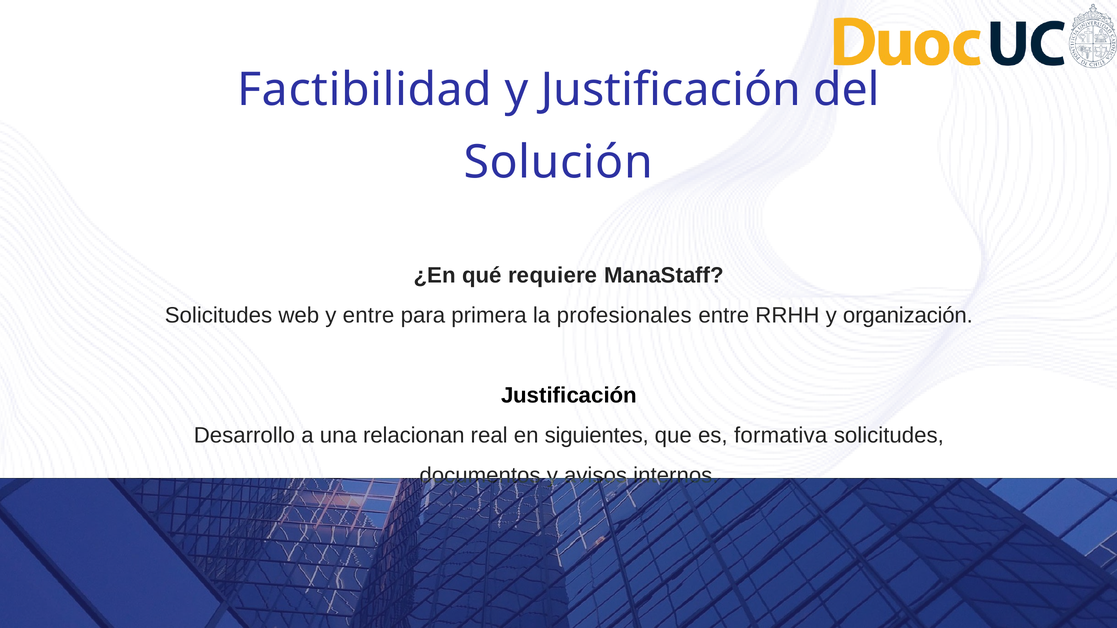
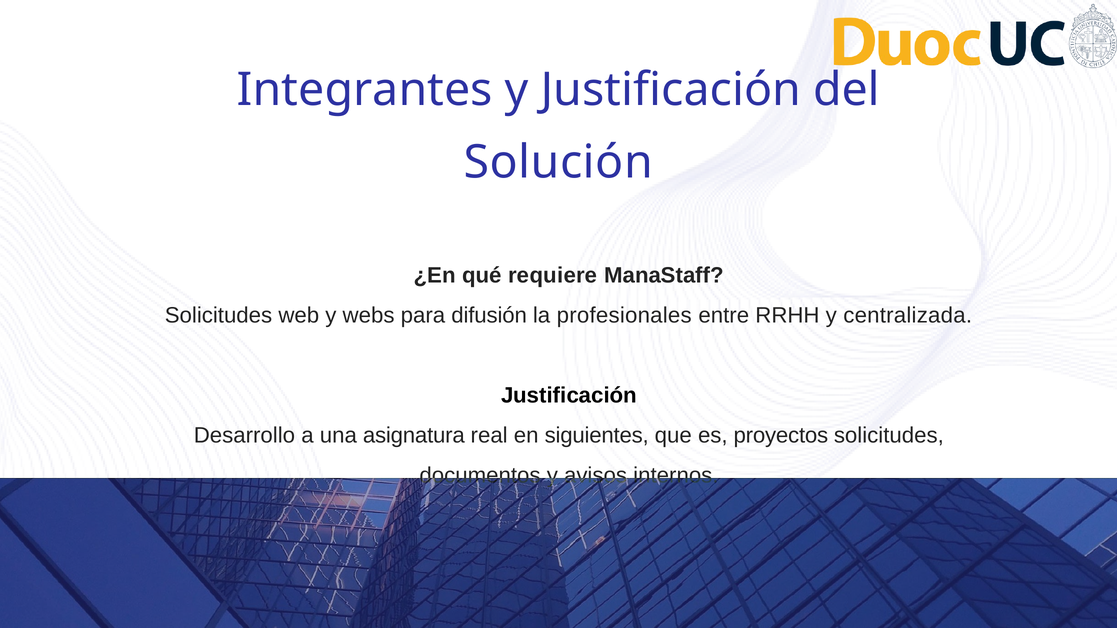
Factibilidad: Factibilidad -> Integrantes (365, 90)
y entre: entre -> webs (369, 316)
primera: primera -> difusión (489, 316)
organización: organización -> centralizada (908, 316)
relacionan: relacionan -> asignatura (414, 436)
formativa: formativa -> proyectos (781, 436)
